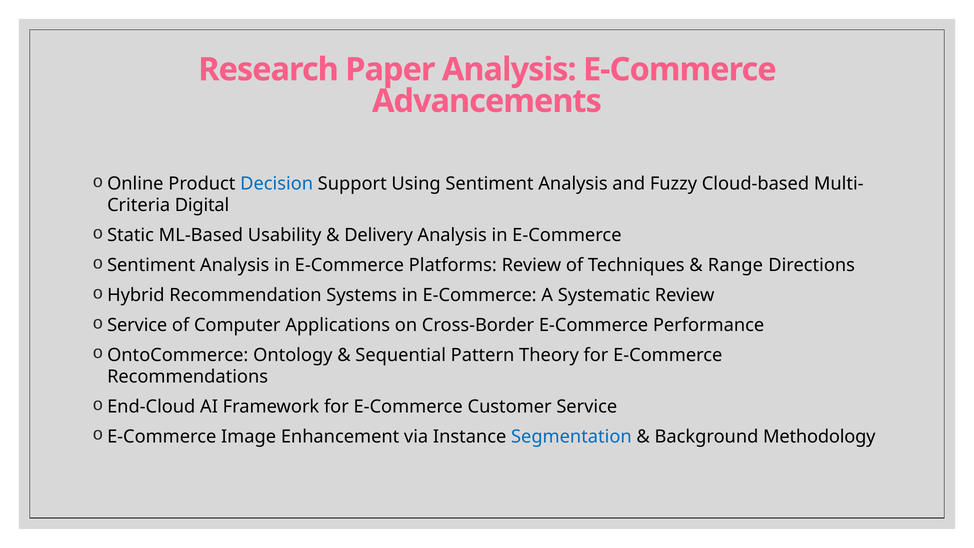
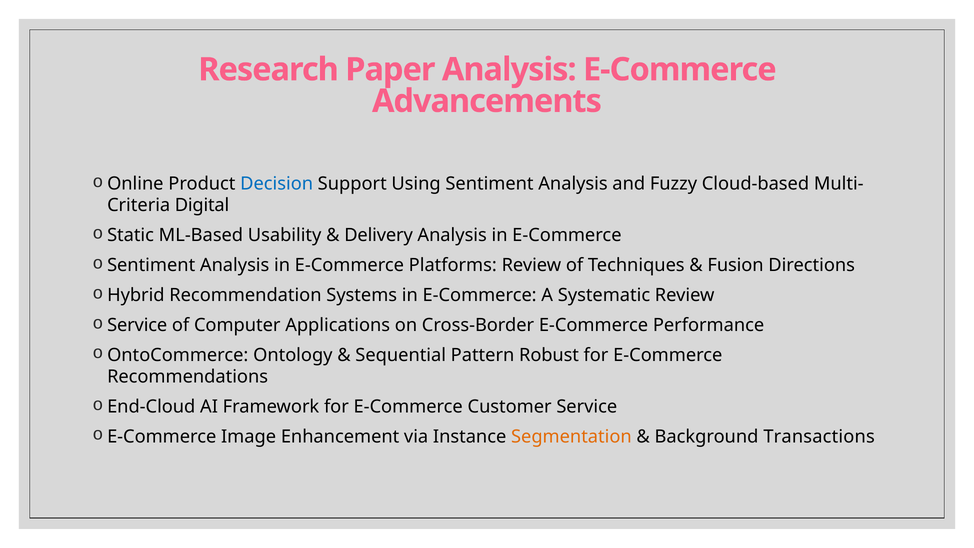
Range: Range -> Fusion (736, 265)
Theory: Theory -> Robust (549, 355)
Segmentation colour: blue -> orange (571, 436)
Methodology: Methodology -> Transactions (819, 436)
